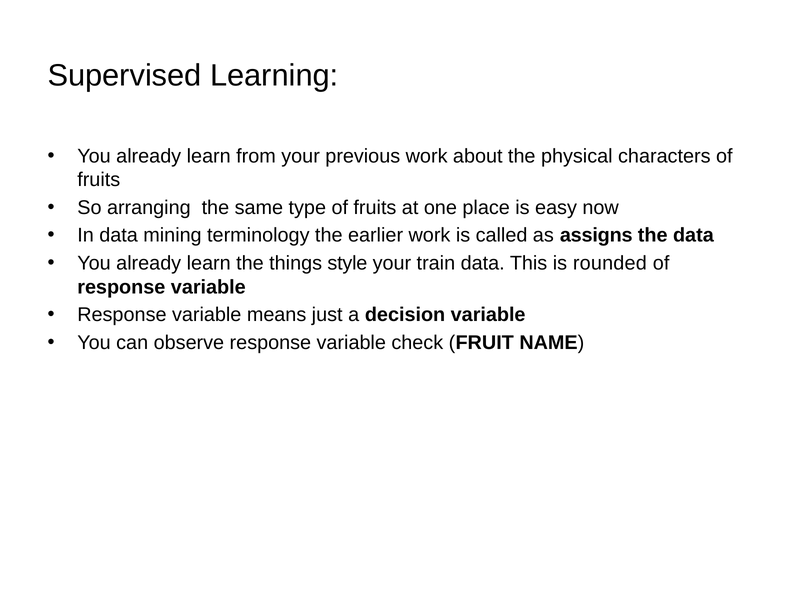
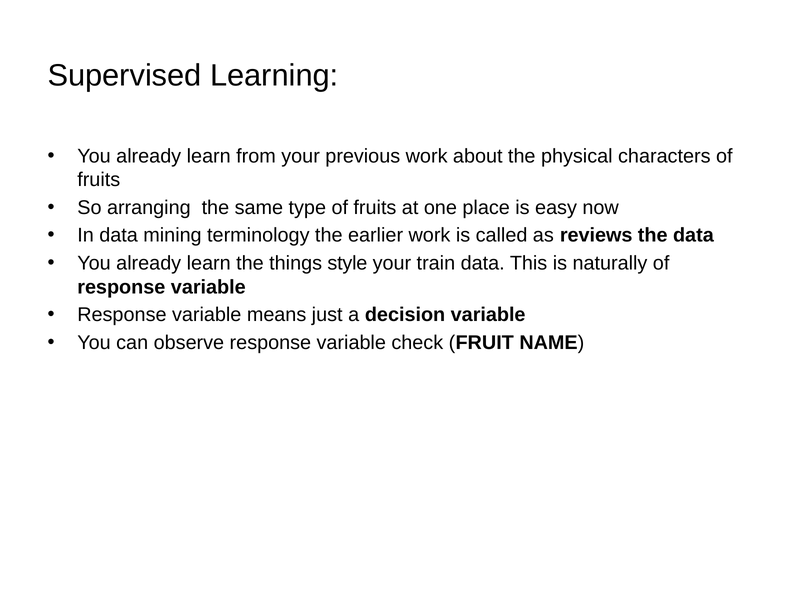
assigns: assigns -> reviews (596, 235)
rounded: rounded -> naturally (610, 263)
